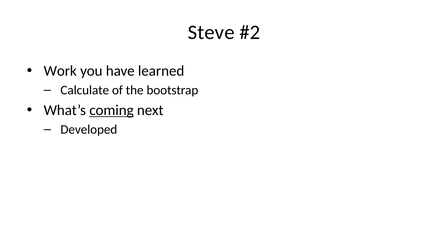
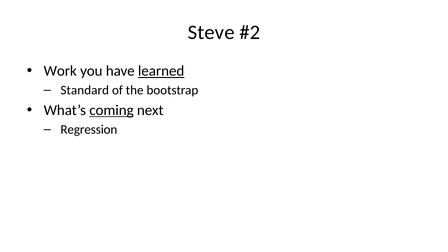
learned underline: none -> present (161, 71)
Calculate: Calculate -> Standard (85, 90)
Developed: Developed -> Regression (89, 130)
